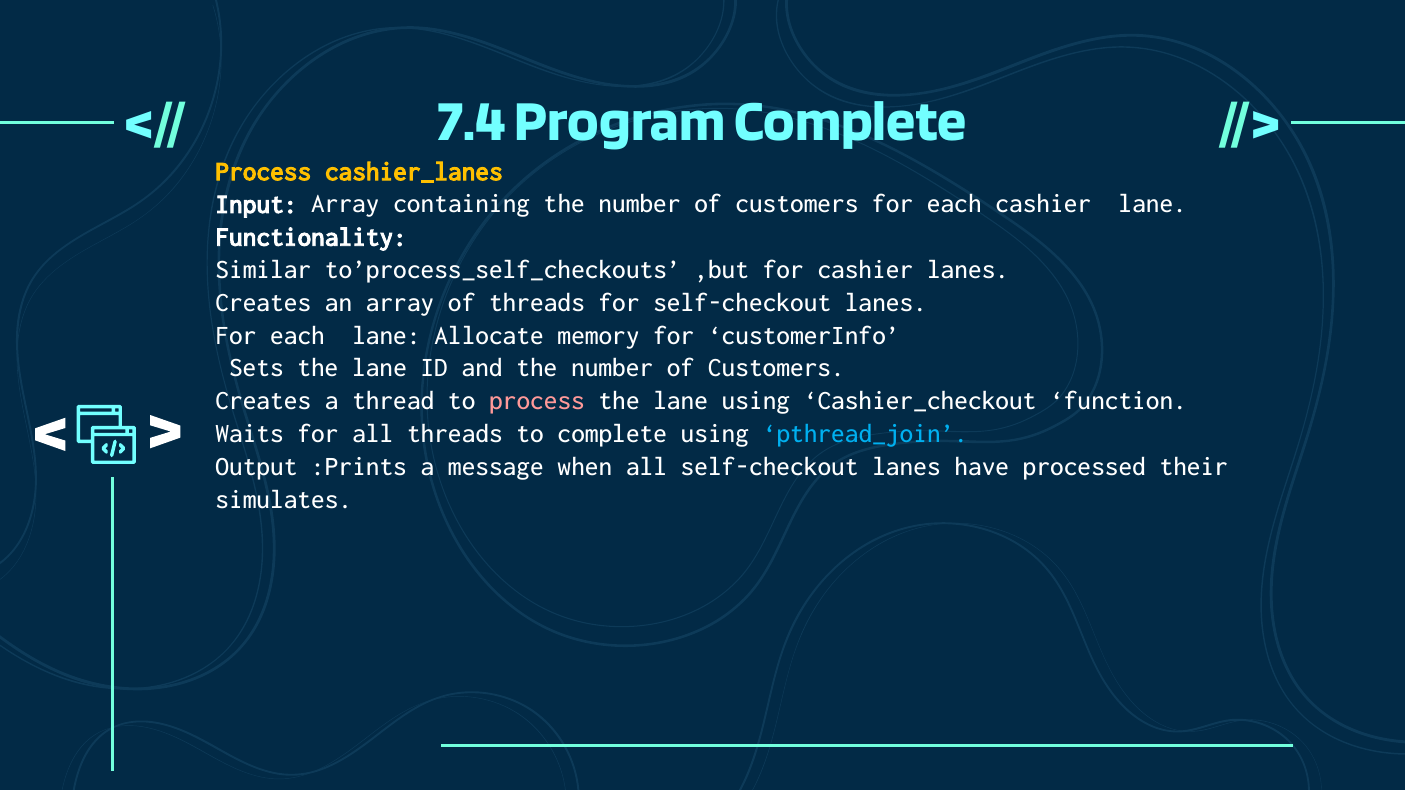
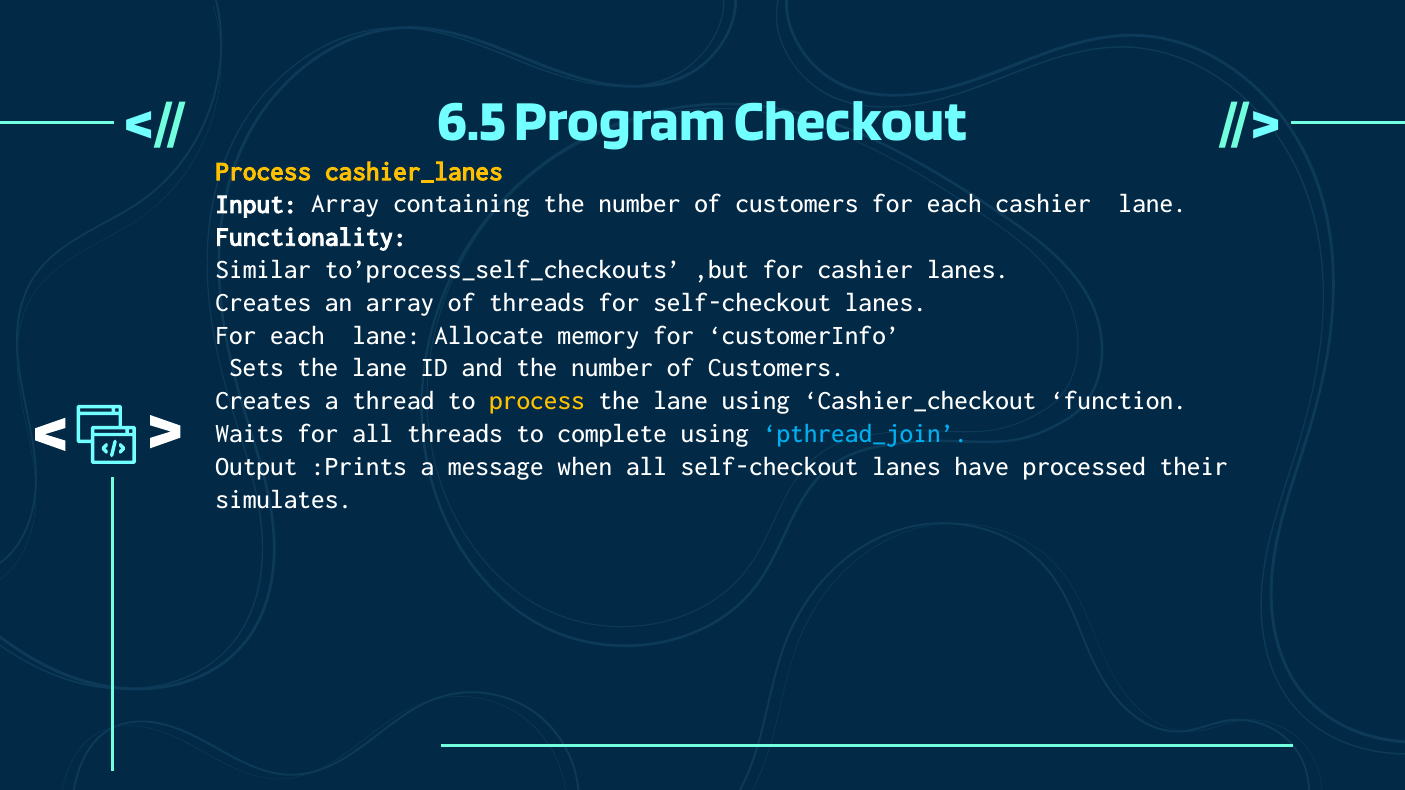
7.4: 7.4 -> 6.5 (472, 122)
Program Complete: Complete -> Checkout (851, 122)
process colour: pink -> yellow (537, 401)
